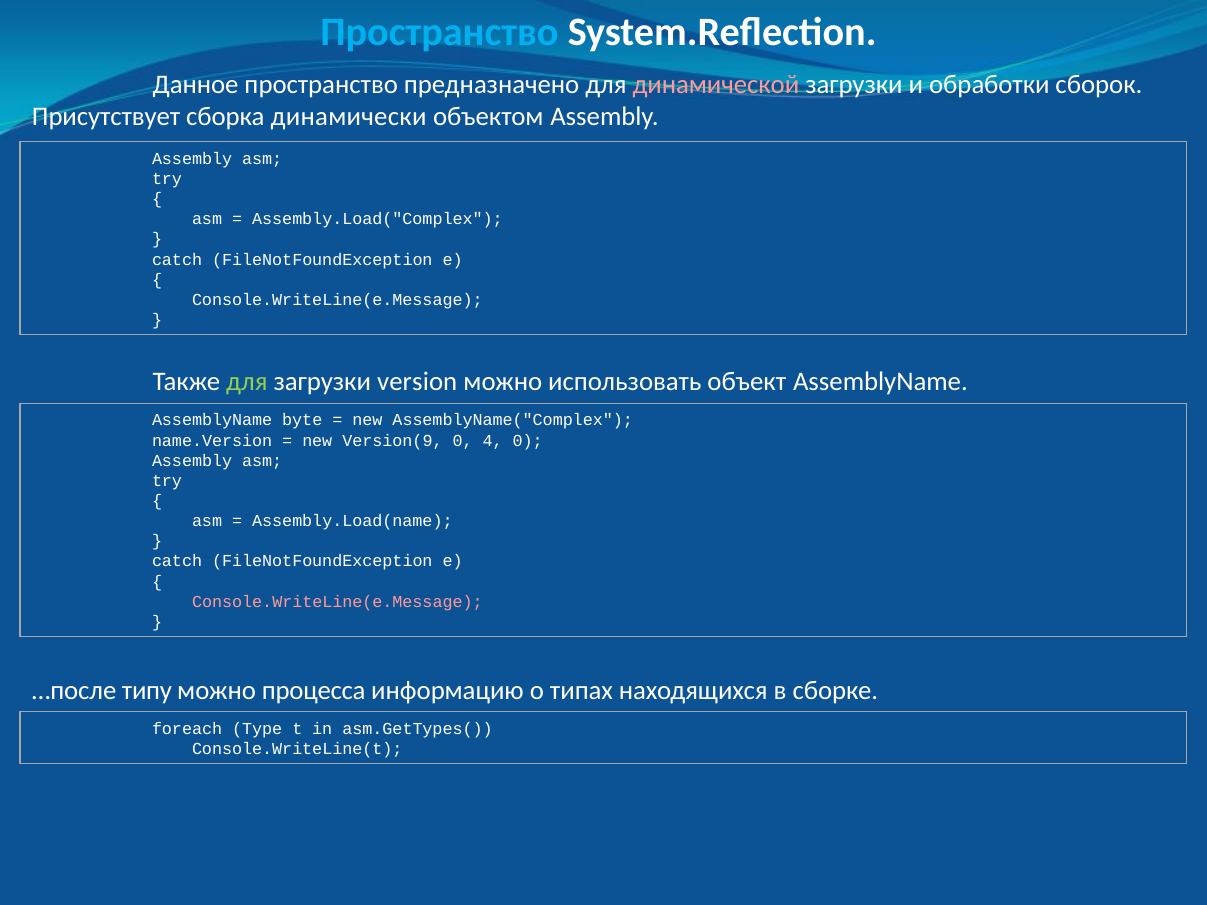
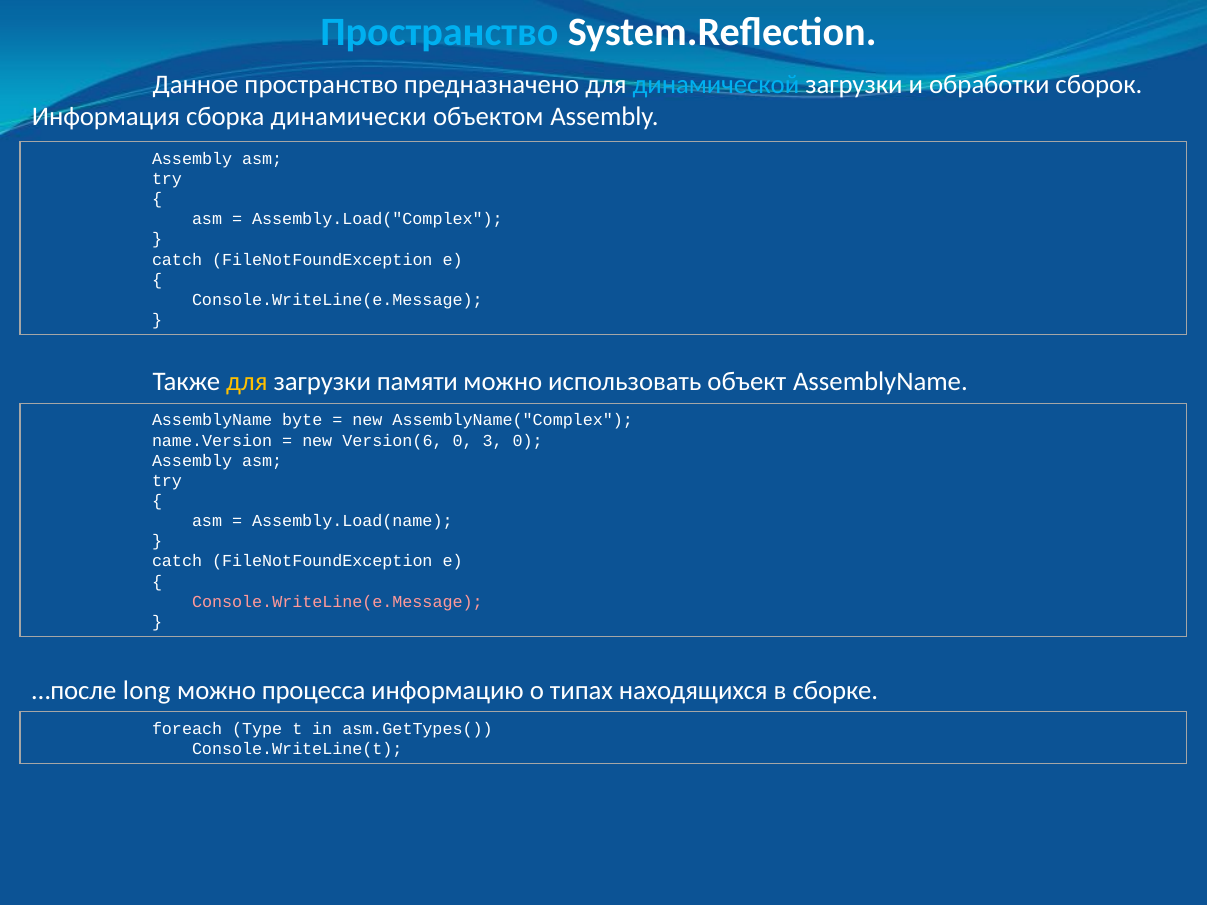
динамической colour: pink -> light blue (716, 85)
Присутствует: Присутствует -> Информация (106, 117)
для colour: light green -> yellow (247, 382)
version: version -> памяти (417, 382)
Version(9: Version(9 -> Version(6 (392, 441)
4: 4 -> 3 (493, 441)
типу: типу -> long (147, 691)
